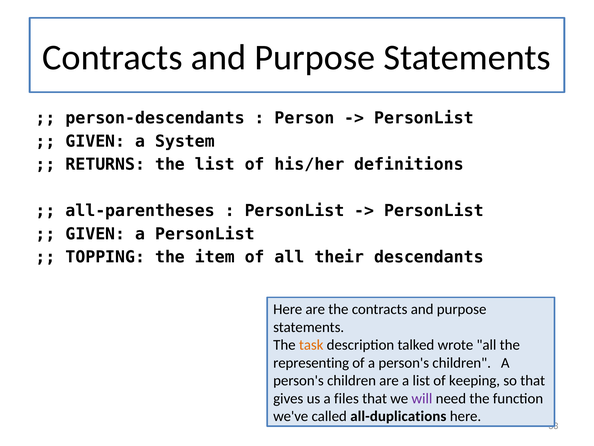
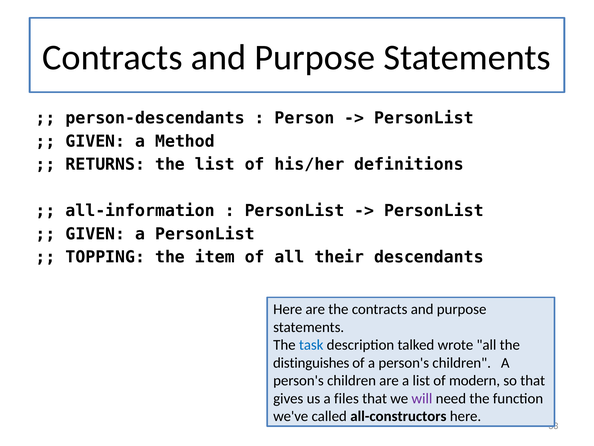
System: System -> Method (185, 141)
all-parentheses: all-parentheses -> all-information (140, 211)
task colour: orange -> blue (311, 345)
representing: representing -> distinguishes (311, 362)
keeping: keeping -> modern (475, 380)
all-duplications: all-duplications -> all-constructors (398, 416)
